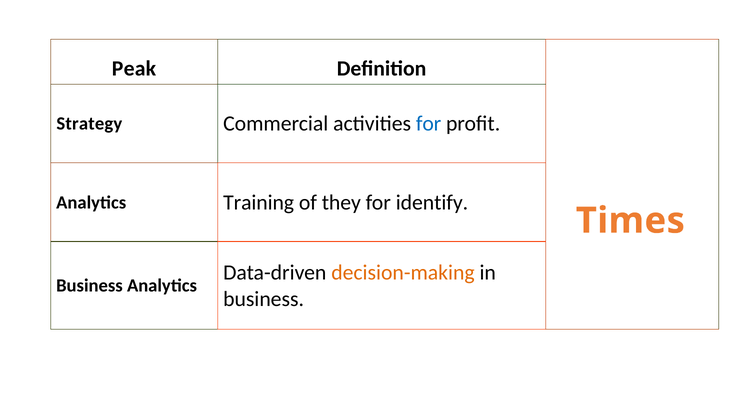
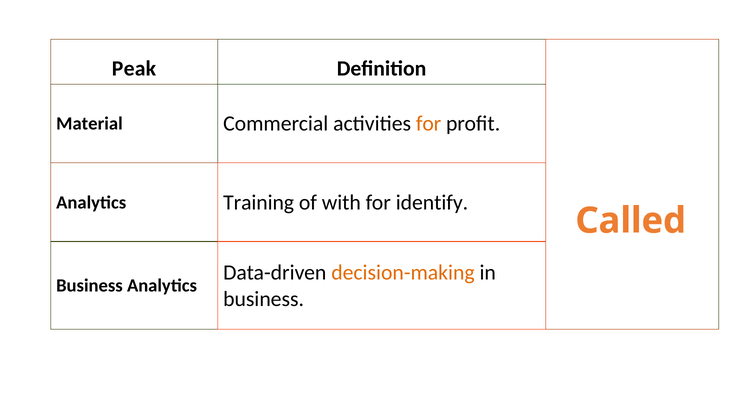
Strategy: Strategy -> Material (89, 124)
for colour: blue -> orange (429, 124)
they: they -> with (341, 202)
Times: Times -> Called (631, 221)
